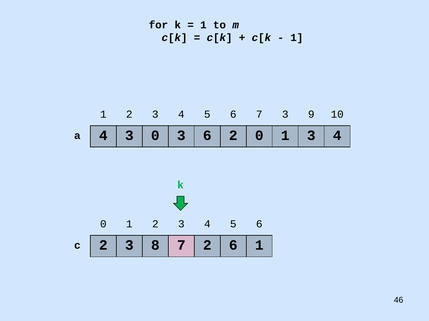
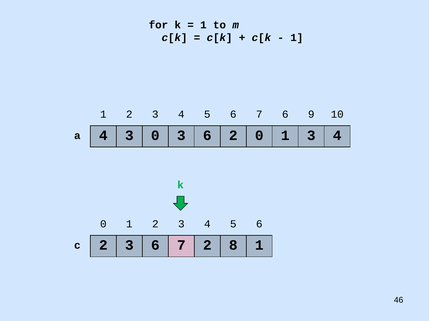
7 3: 3 -> 6 (285, 115)
2 3 8: 8 -> 6 (155, 246)
2 6: 6 -> 8 (233, 246)
